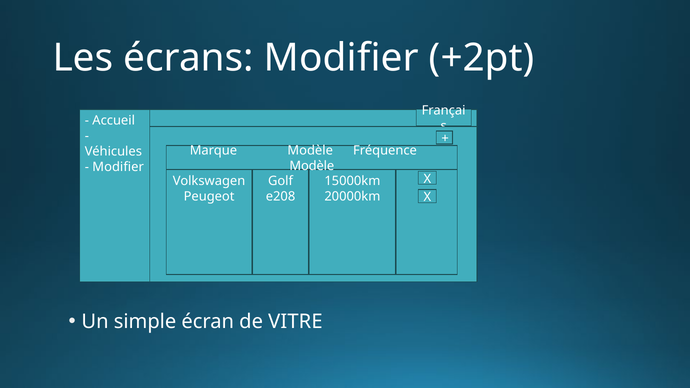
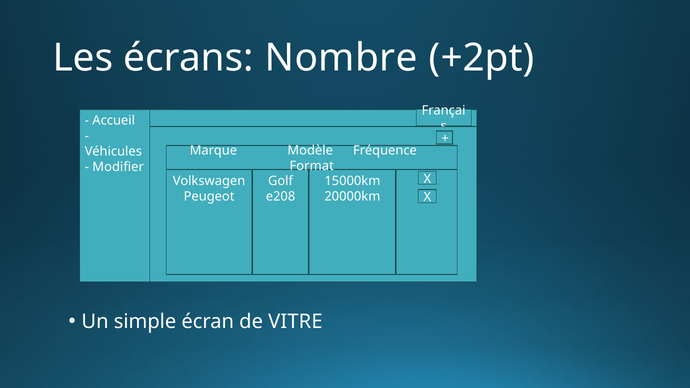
écrans Modifier: Modifier -> Nombre (341, 58)
Modèle: Modèle -> Format (312, 166)
